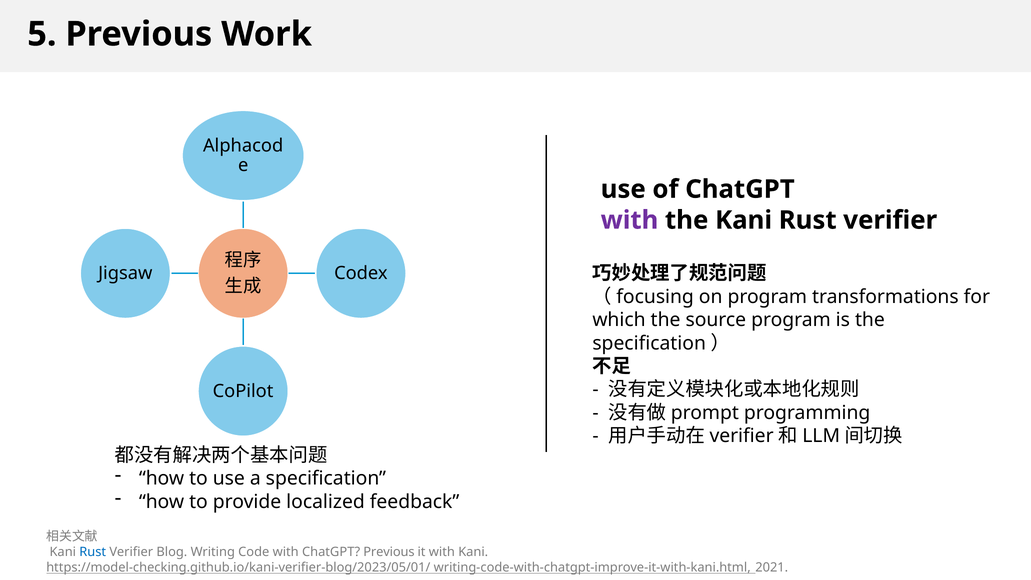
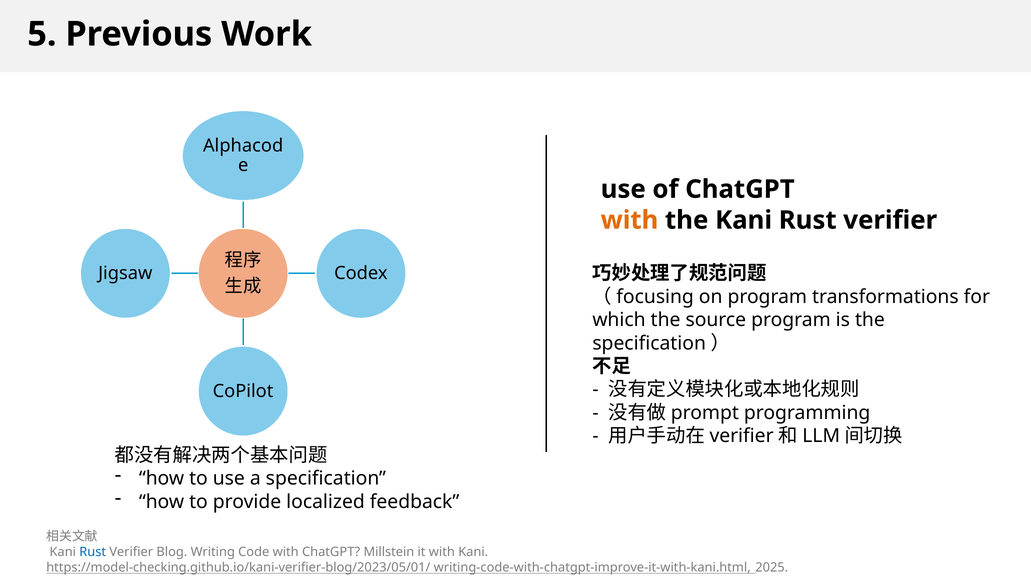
with colour: purple -> orange (630, 220)
ChatGPT Previous: Previous -> Millstein (389, 552)
2021: 2021 -> 2025 (772, 567)
